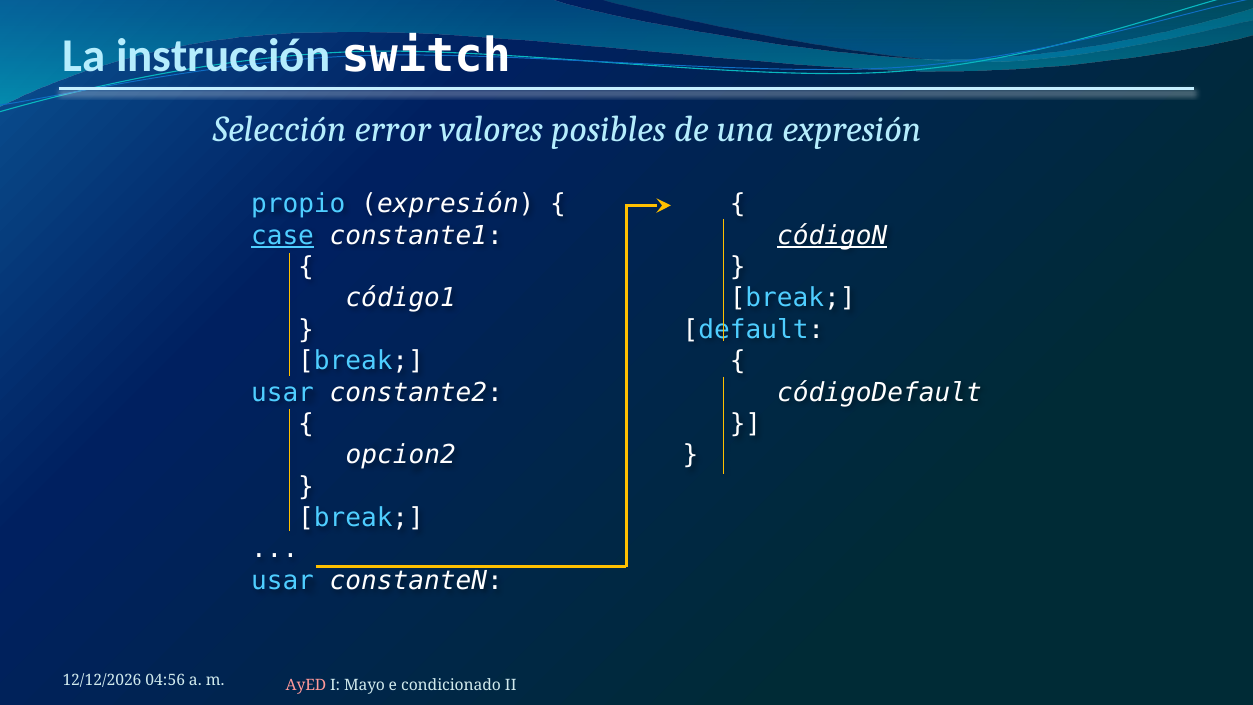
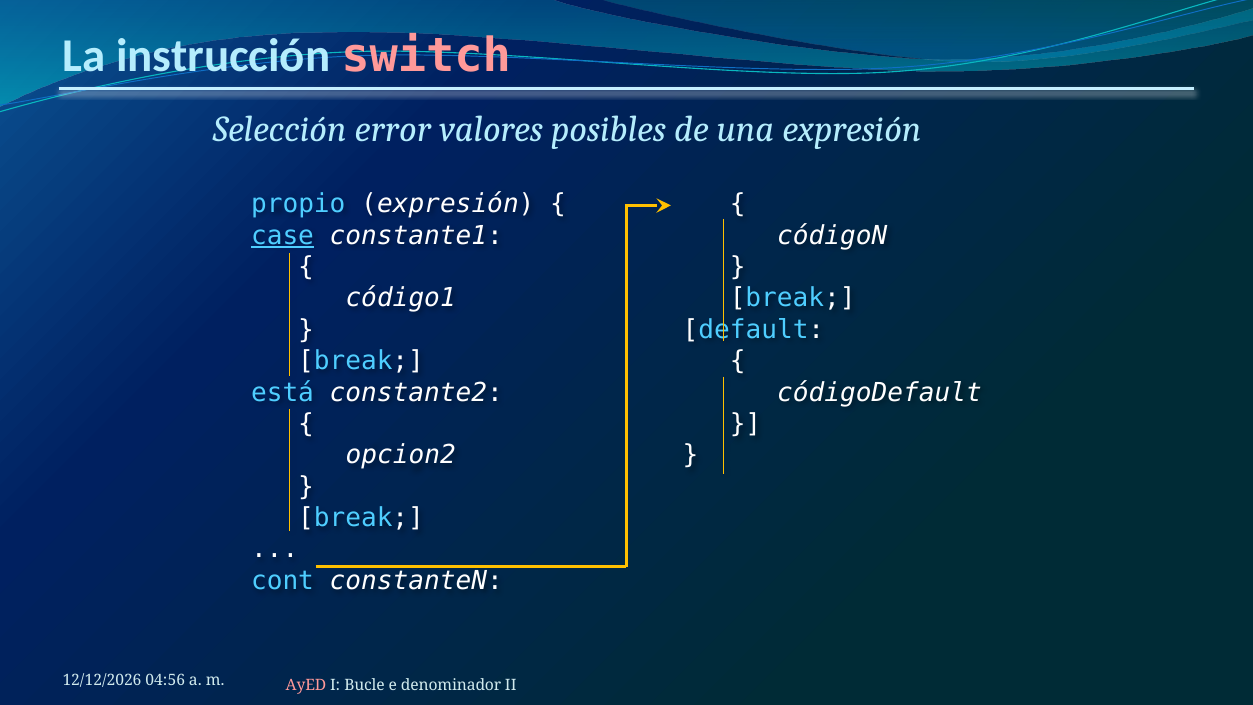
switch colour: white -> pink (426, 56)
códigoN underline: present -> none (832, 236)
usar: usar -> está (283, 392)
usar: usar -> cont (283, 580)
Mayo: Mayo -> Bucle (365, 685)
condicionado: condicionado -> denominador (451, 685)
